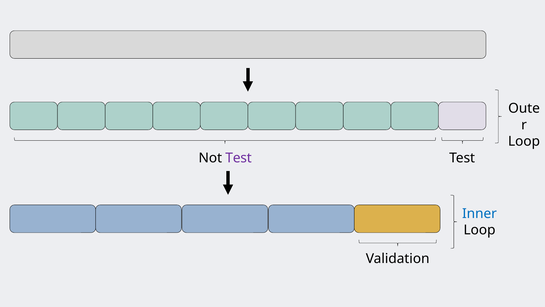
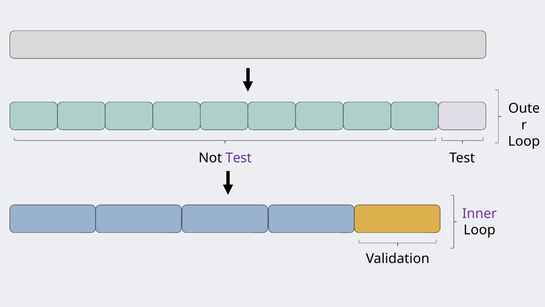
Inner colour: blue -> purple (479, 213)
